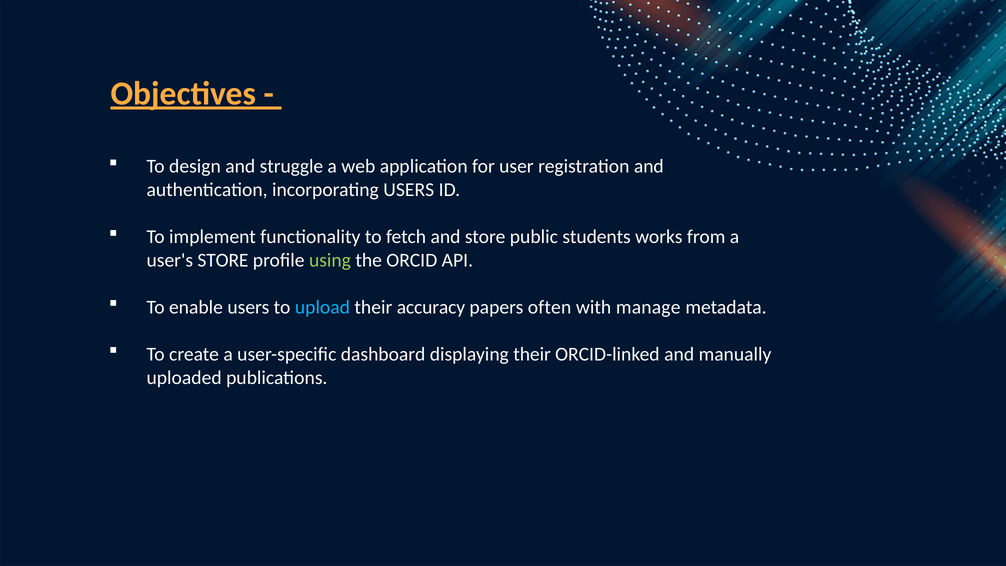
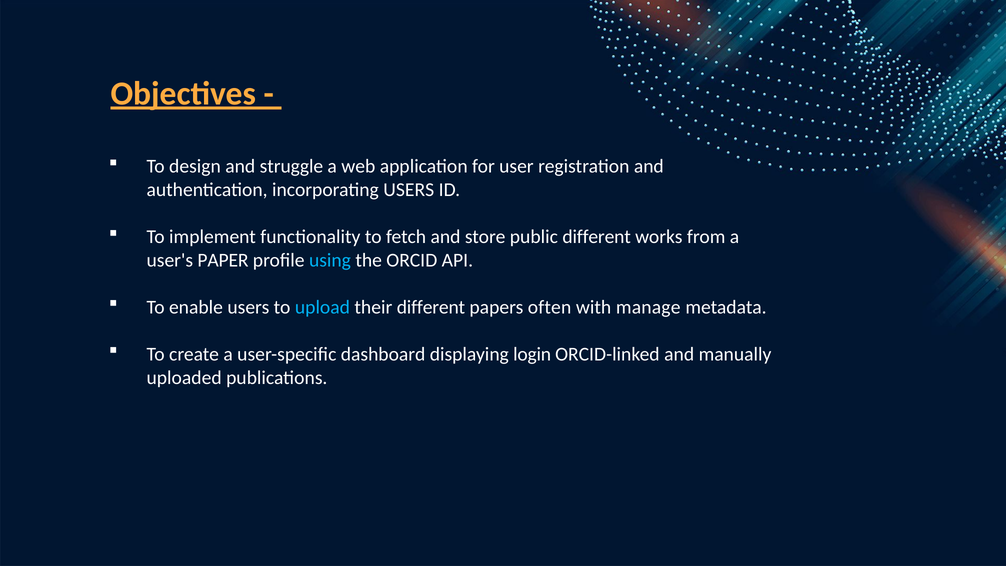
public students: students -> different (597, 237)
user's STORE: STORE -> PAPER (223, 260)
using colour: light green -> light blue (330, 260)
their accuracy: accuracy -> different (431, 307)
displaying their: their -> login (532, 354)
